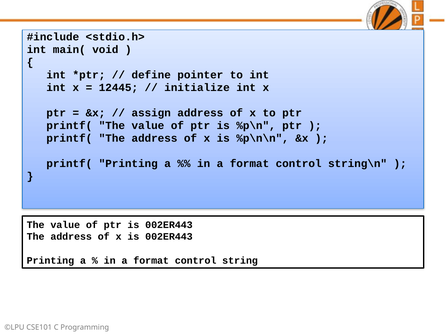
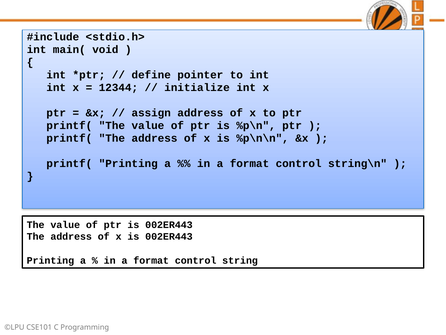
12445: 12445 -> 12344 (118, 87)
